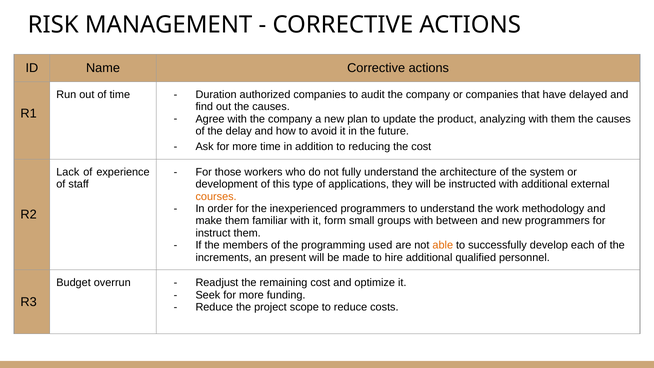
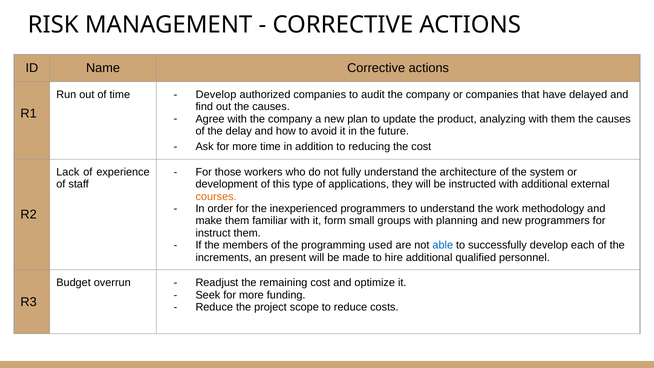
Duration: Duration -> Develop (216, 95)
between: between -> planning (457, 221)
able colour: orange -> blue (443, 245)
